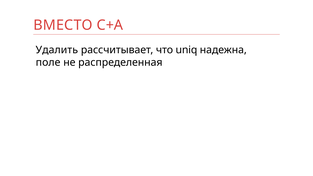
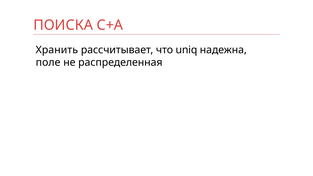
ВМЕСТО: ВМЕСТО -> ПОИСКА (63, 25)
Удалить: Удалить -> Хранить (57, 50)
